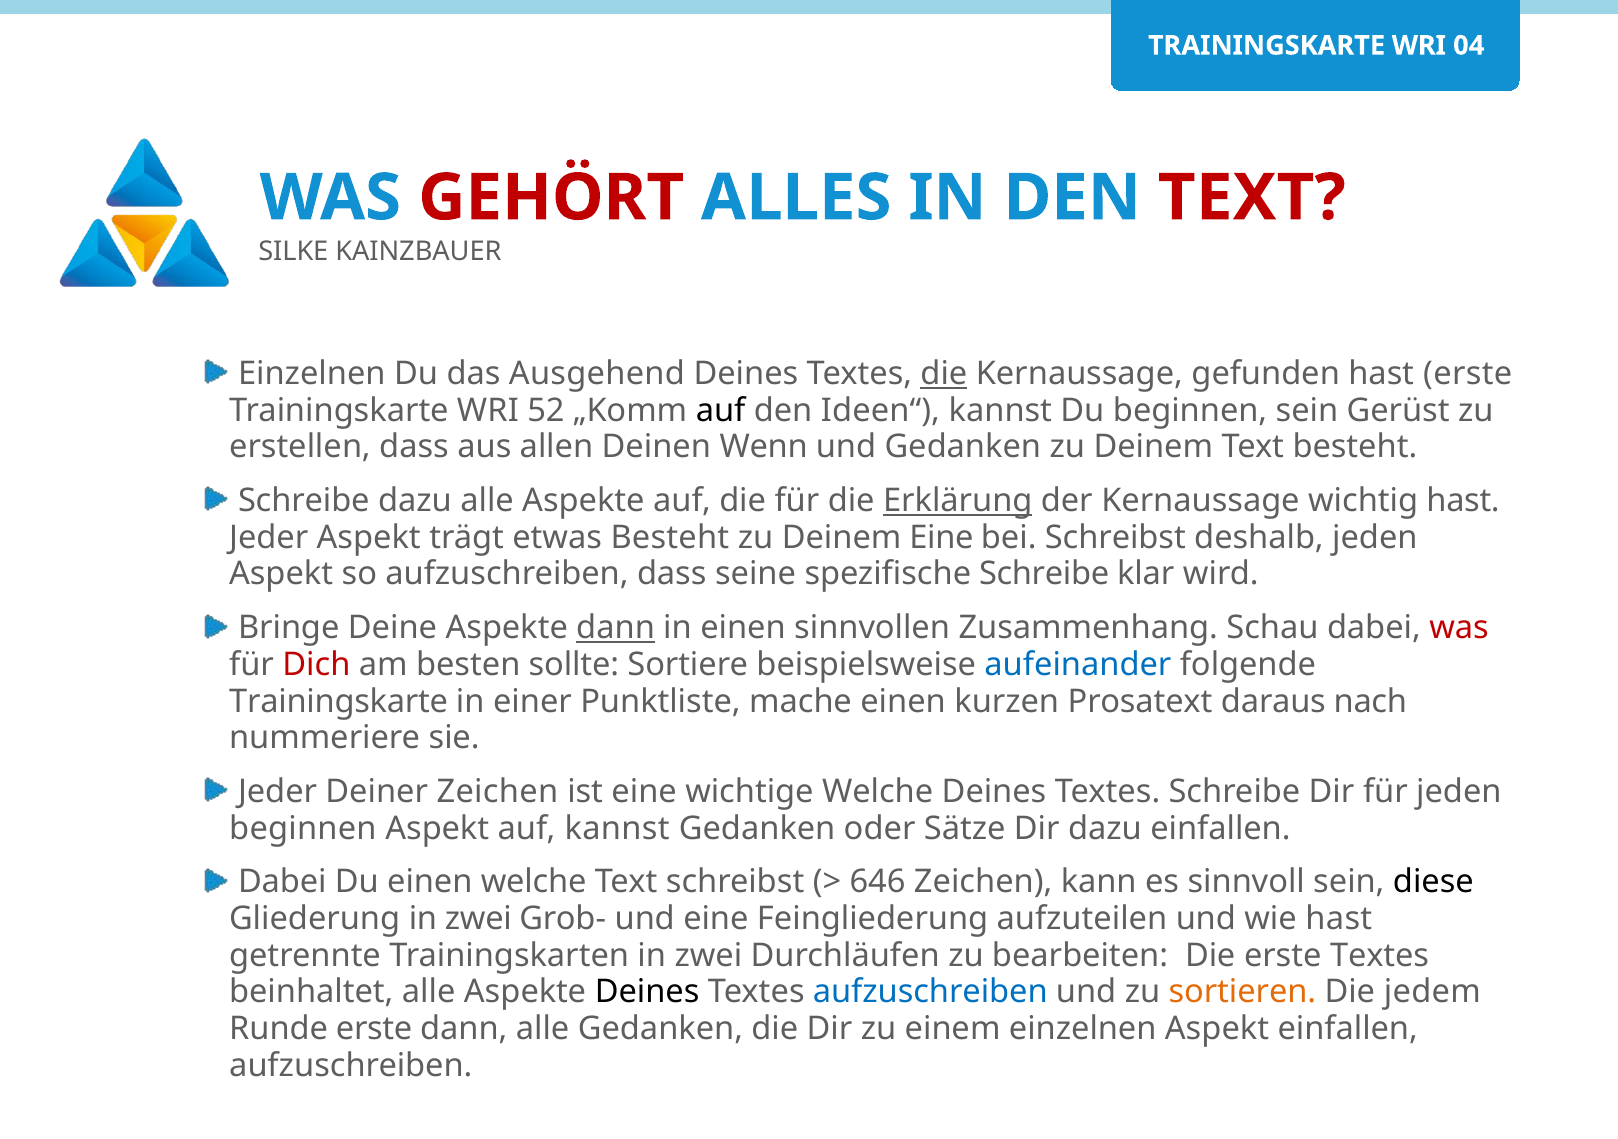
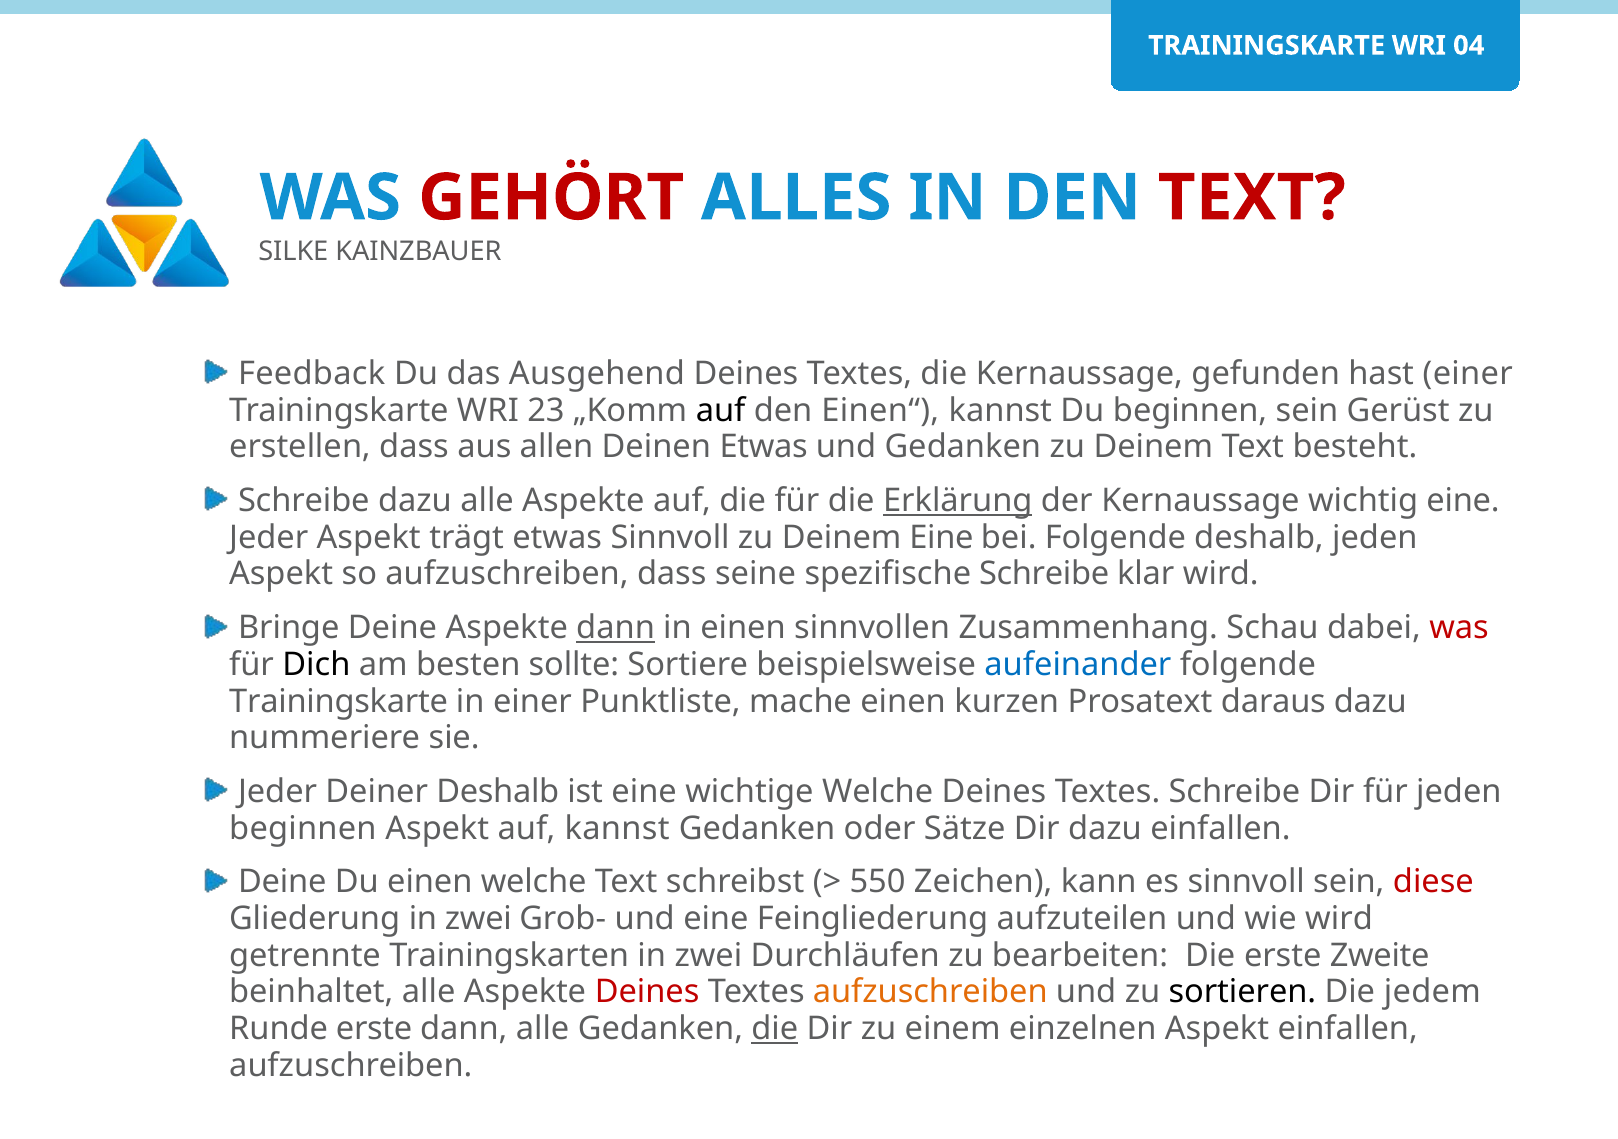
Einzelnen: Einzelnen -> Feedback (312, 374)
die underline: present -> none (944, 374)
hast erste: erste -> einer (1468, 374)
52: 52 -> 23 (546, 410)
Ideen“: Ideen“ -> Einen“ (880, 410)
Deinen Wenn: Wenn -> Etwas (764, 447)
wichtig hast: hast -> eine (1463, 501)
etwas Besteht: Besteht -> Sinnvoll (670, 538)
bei Schreibst: Schreibst -> Folgende (1115, 538)
Dich colour: red -> black (316, 665)
daraus nach: nach -> dazu (1370, 702)
Deiner Zeichen: Zeichen -> Deshalb (498, 792)
Dabei: Dabei -> Deine (282, 882)
646: 646 -> 550 (878, 882)
diese colour: black -> red (1433, 882)
wie hast: hast -> wird (1339, 919)
erste Textes: Textes -> Zweite (1380, 956)
Deines colour: black -> red (647, 993)
aufzuschreiben colour: blue -> orange (930, 993)
sortieren colour: orange -> black (1242, 993)
die underline: none -> present (775, 1029)
